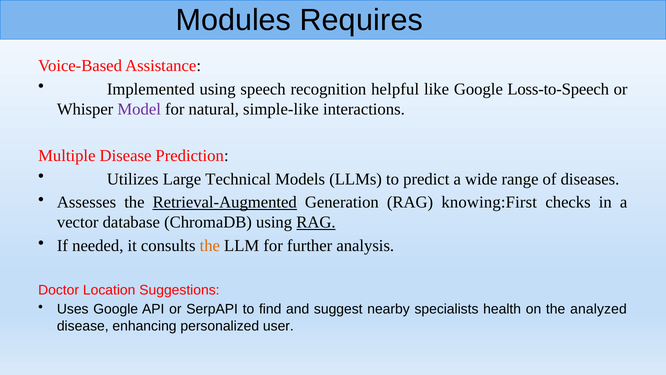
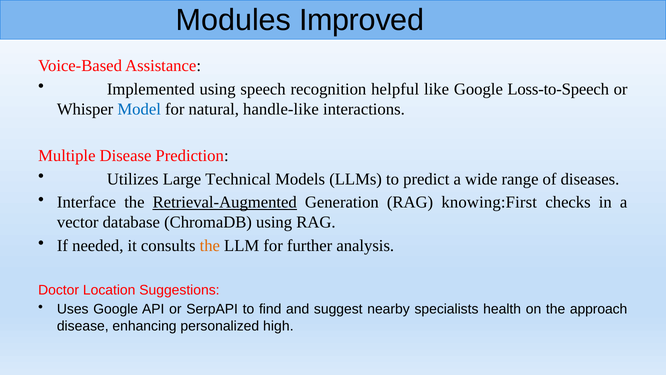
Requires: Requires -> Improved (362, 20)
Model colour: purple -> blue (139, 109)
simple-like: simple-like -> handle-like (281, 109)
Assesses: Assesses -> Interface (87, 202)
RAG underline: present -> none (316, 222)
analyzed: analyzed -> approach (599, 309)
user: user -> high (278, 326)
